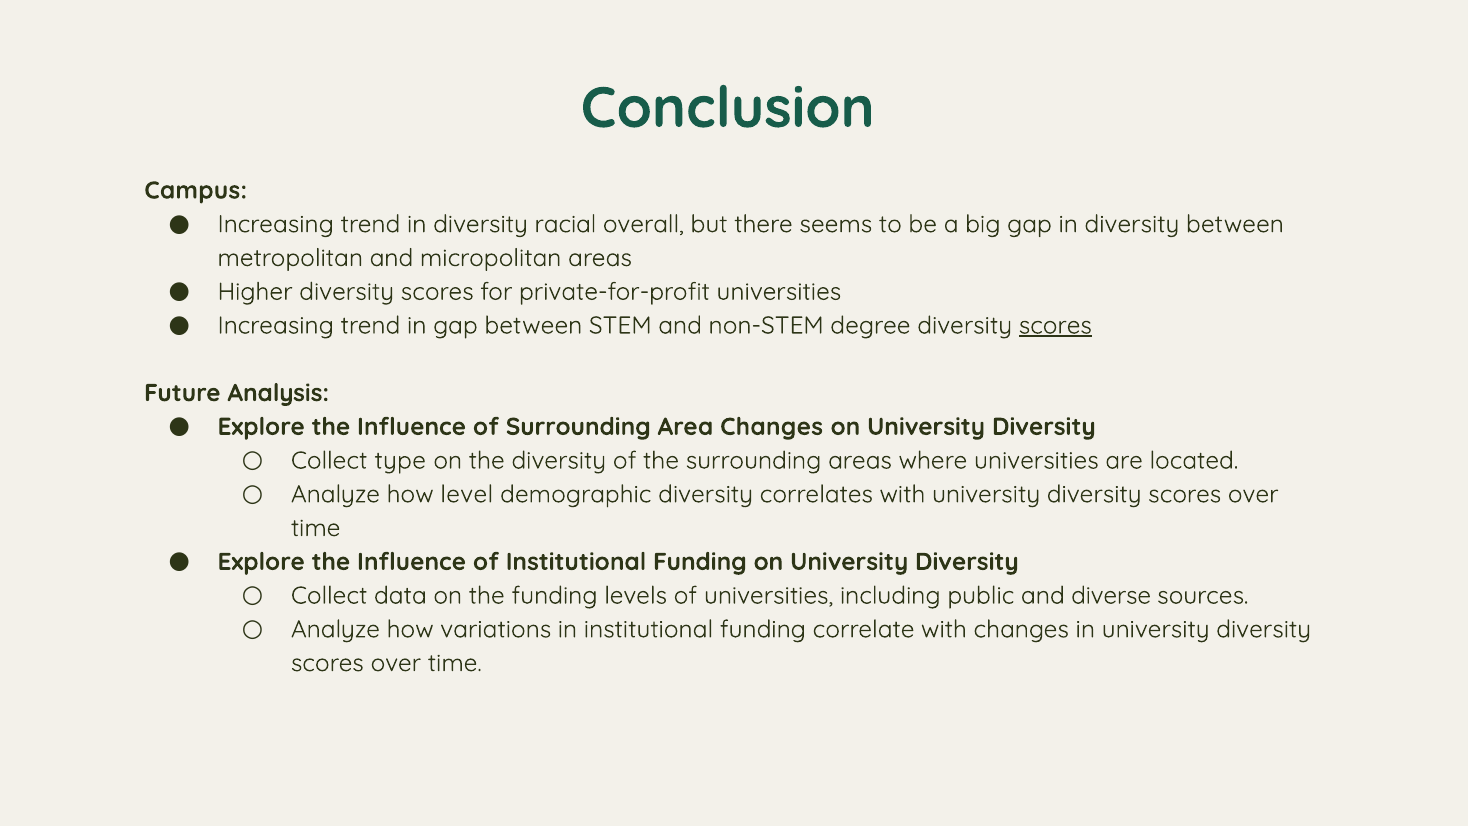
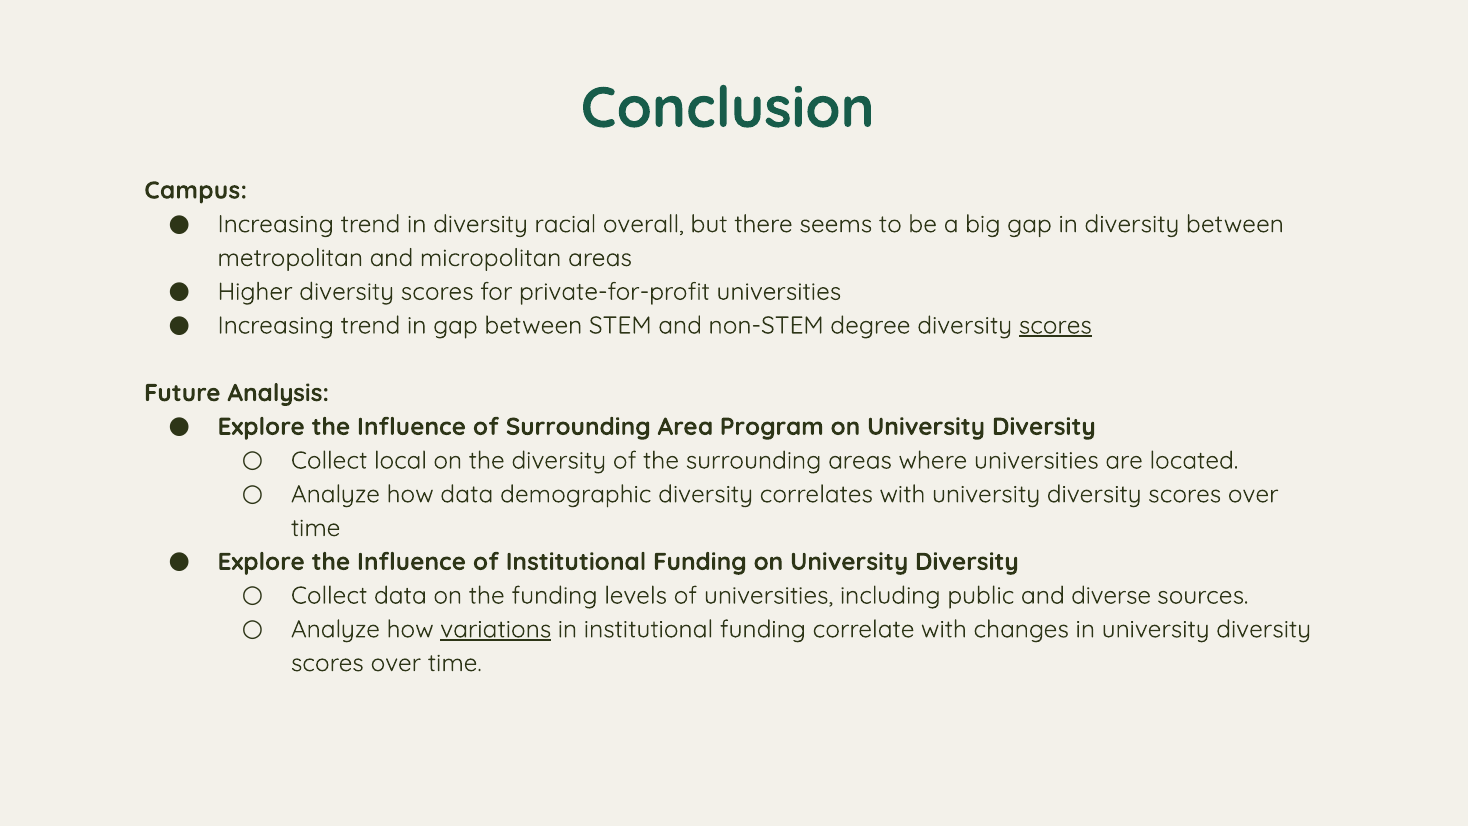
Area Changes: Changes -> Program (772, 427)
type: type -> local (400, 460)
how level: level -> data (467, 494)
variations underline: none -> present (496, 629)
